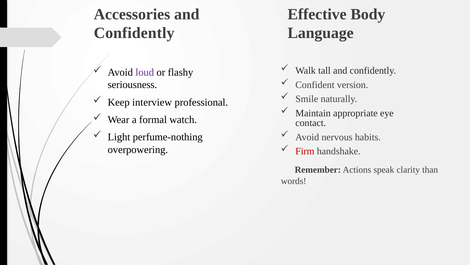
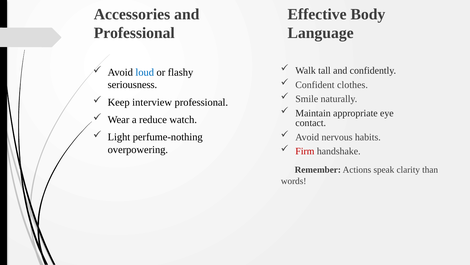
Confidently: Confidently -> Professional (134, 33)
loud colour: purple -> blue (145, 72)
version: version -> clothes (353, 85)
formal: formal -> reduce (153, 119)
